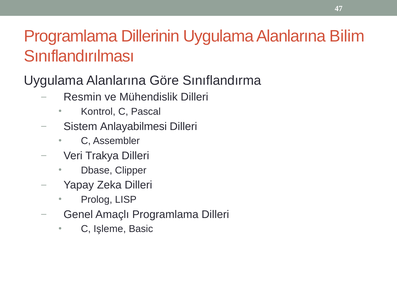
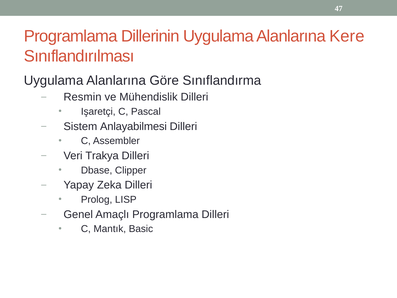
Bilim: Bilim -> Kere (347, 36)
Kontrol: Kontrol -> Işaretçi (98, 111)
Işleme: Işleme -> Mantık (110, 229)
